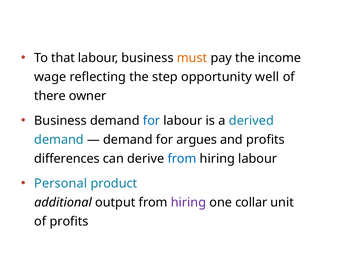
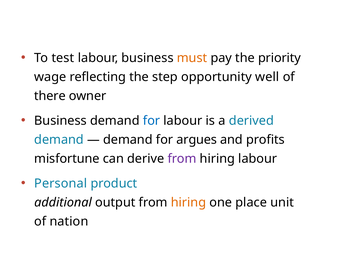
that: that -> test (63, 58)
income: income -> priority (279, 58)
differences: differences -> misfortune (67, 159)
from colour: blue -> purple (182, 159)
hiring colour: purple -> orange (188, 203)
collar: collar -> place (251, 203)
of profits: profits -> nation (69, 222)
